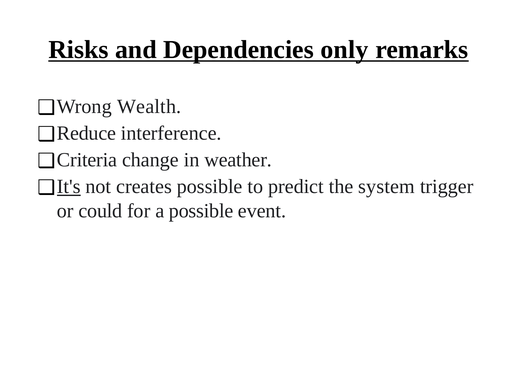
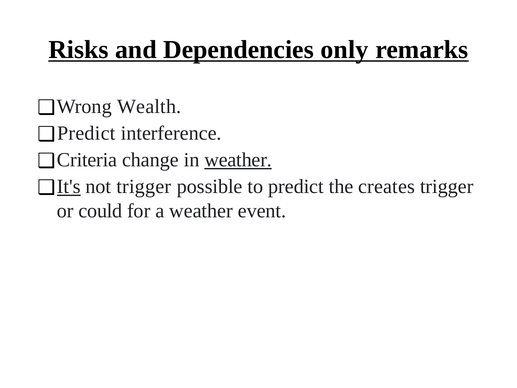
Reduce: Reduce -> Predict (86, 133)
weather underline: none -> present (238, 160)
not creates: creates -> trigger (144, 186)
system: system -> creates (387, 186)
a possible: possible -> weather (201, 211)
